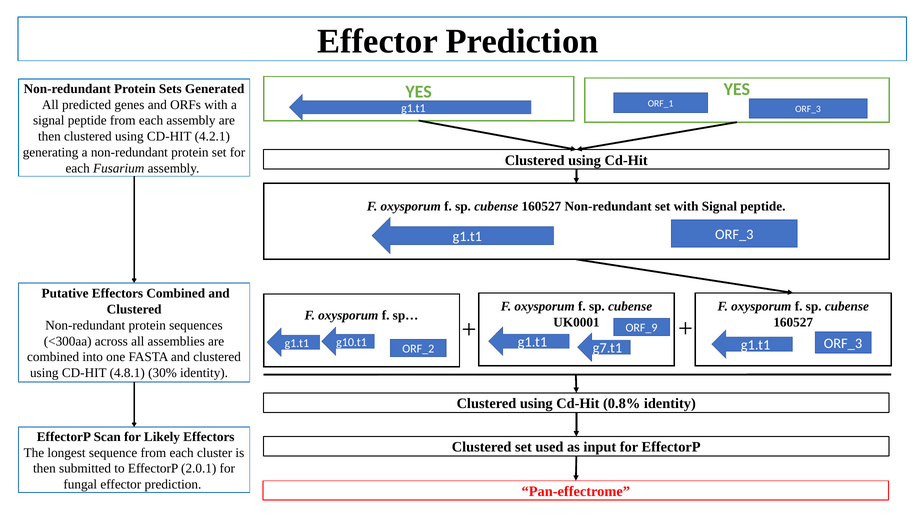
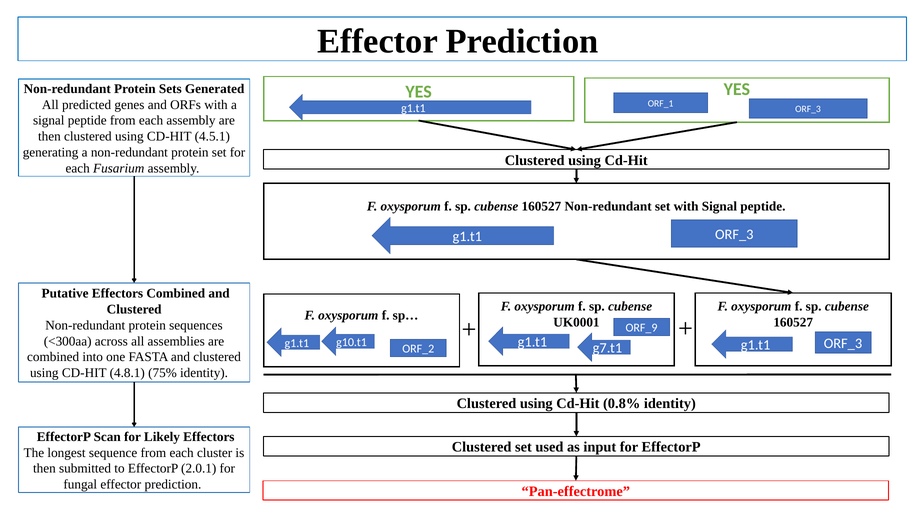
4.2.1: 4.2.1 -> 4.5.1 (212, 136)
30%: 30% -> 75% (162, 373)
